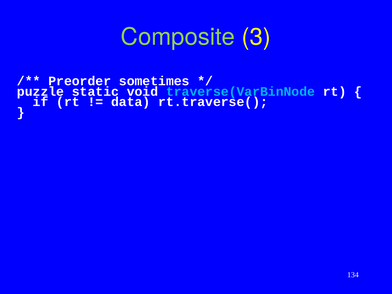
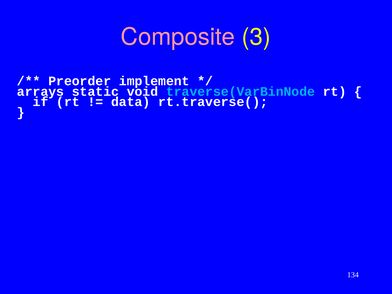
Composite colour: light green -> pink (178, 37)
sometimes: sometimes -> implement (154, 81)
puzzle: puzzle -> arrays (41, 91)
